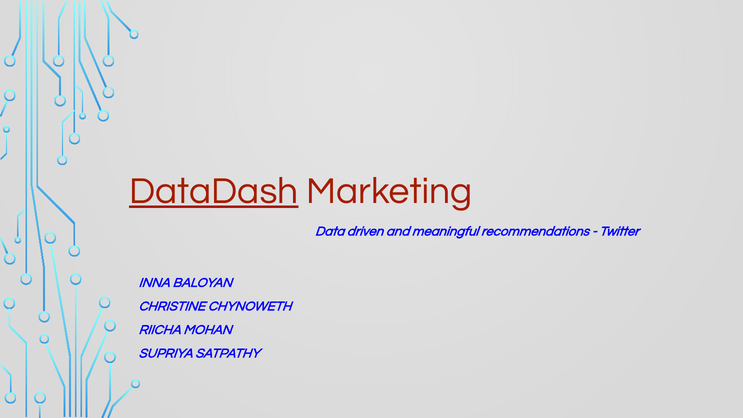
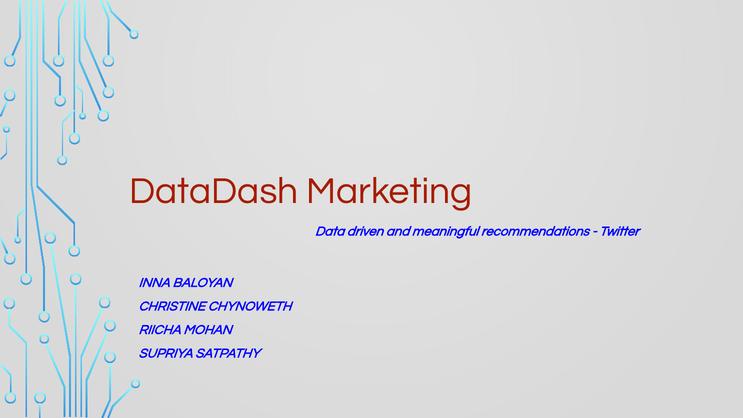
DataDash underline: present -> none (214, 191)
